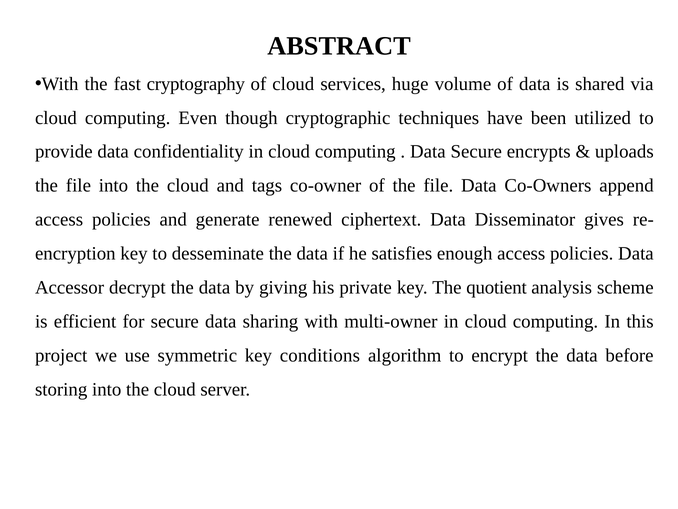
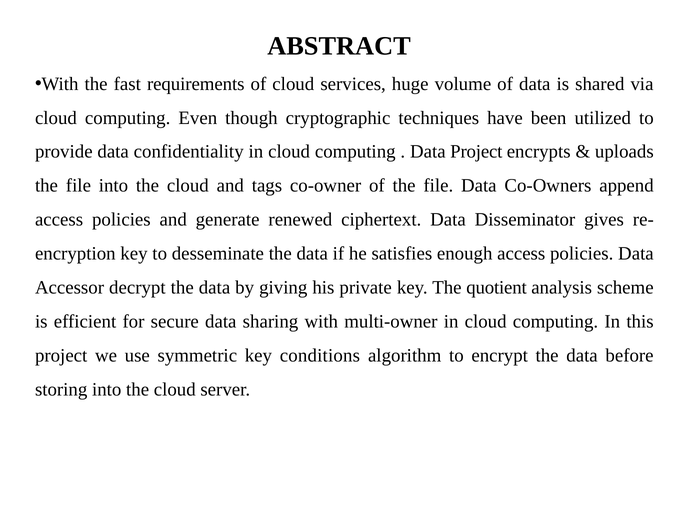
cryptography: cryptography -> requirements (196, 84)
Data Secure: Secure -> Project (476, 152)
